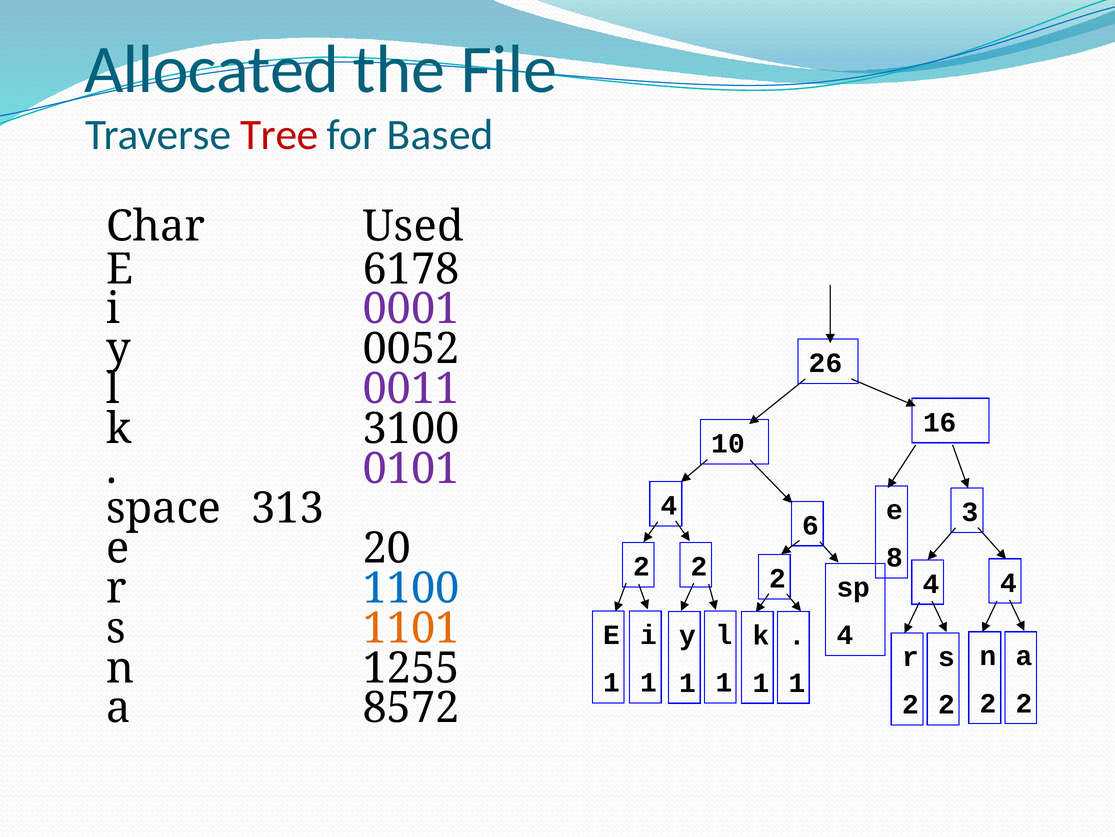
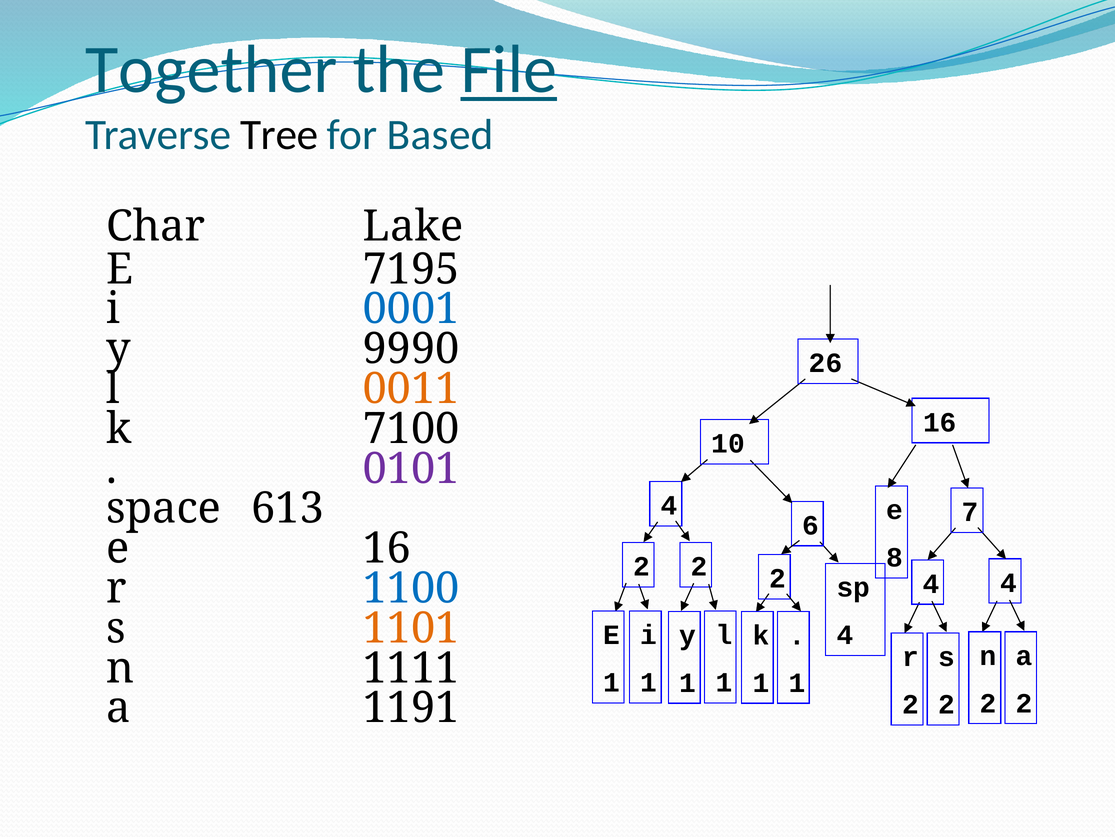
Allocated: Allocated -> Together (211, 70)
File underline: none -> present (509, 70)
Tree colour: red -> black (279, 135)
Used: Used -> Lake (413, 226)
6178: 6178 -> 7195 (411, 269)
0001 colour: purple -> blue (411, 309)
0052: 0052 -> 9990 (411, 349)
0011 colour: purple -> orange (411, 389)
3100: 3100 -> 7100 (411, 428)
313: 313 -> 613 (288, 508)
3: 3 -> 7 (970, 512)
e 20: 20 -> 16 (387, 548)
1255: 1255 -> 1111 (411, 668)
8572: 8572 -> 1191 (411, 707)
